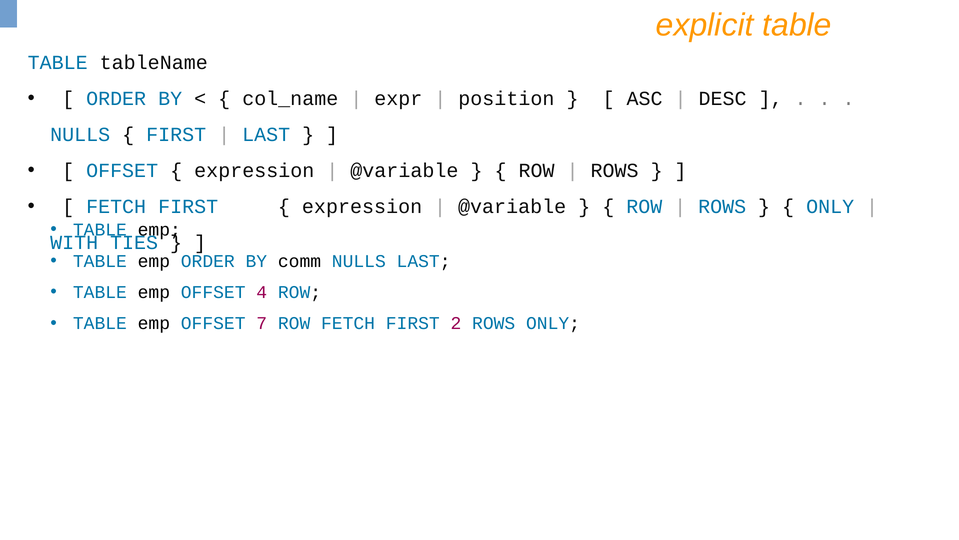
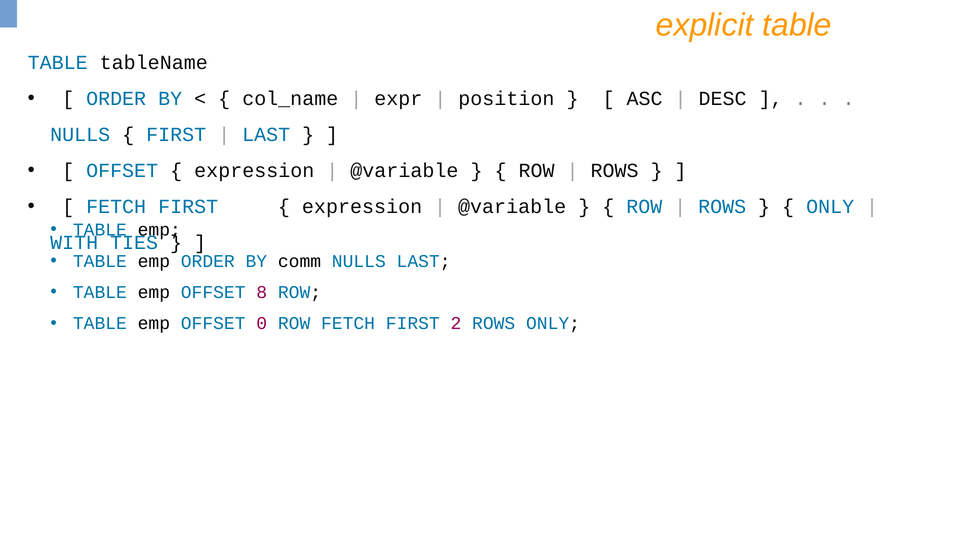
4: 4 -> 8 (262, 292)
7: 7 -> 0 (262, 323)
